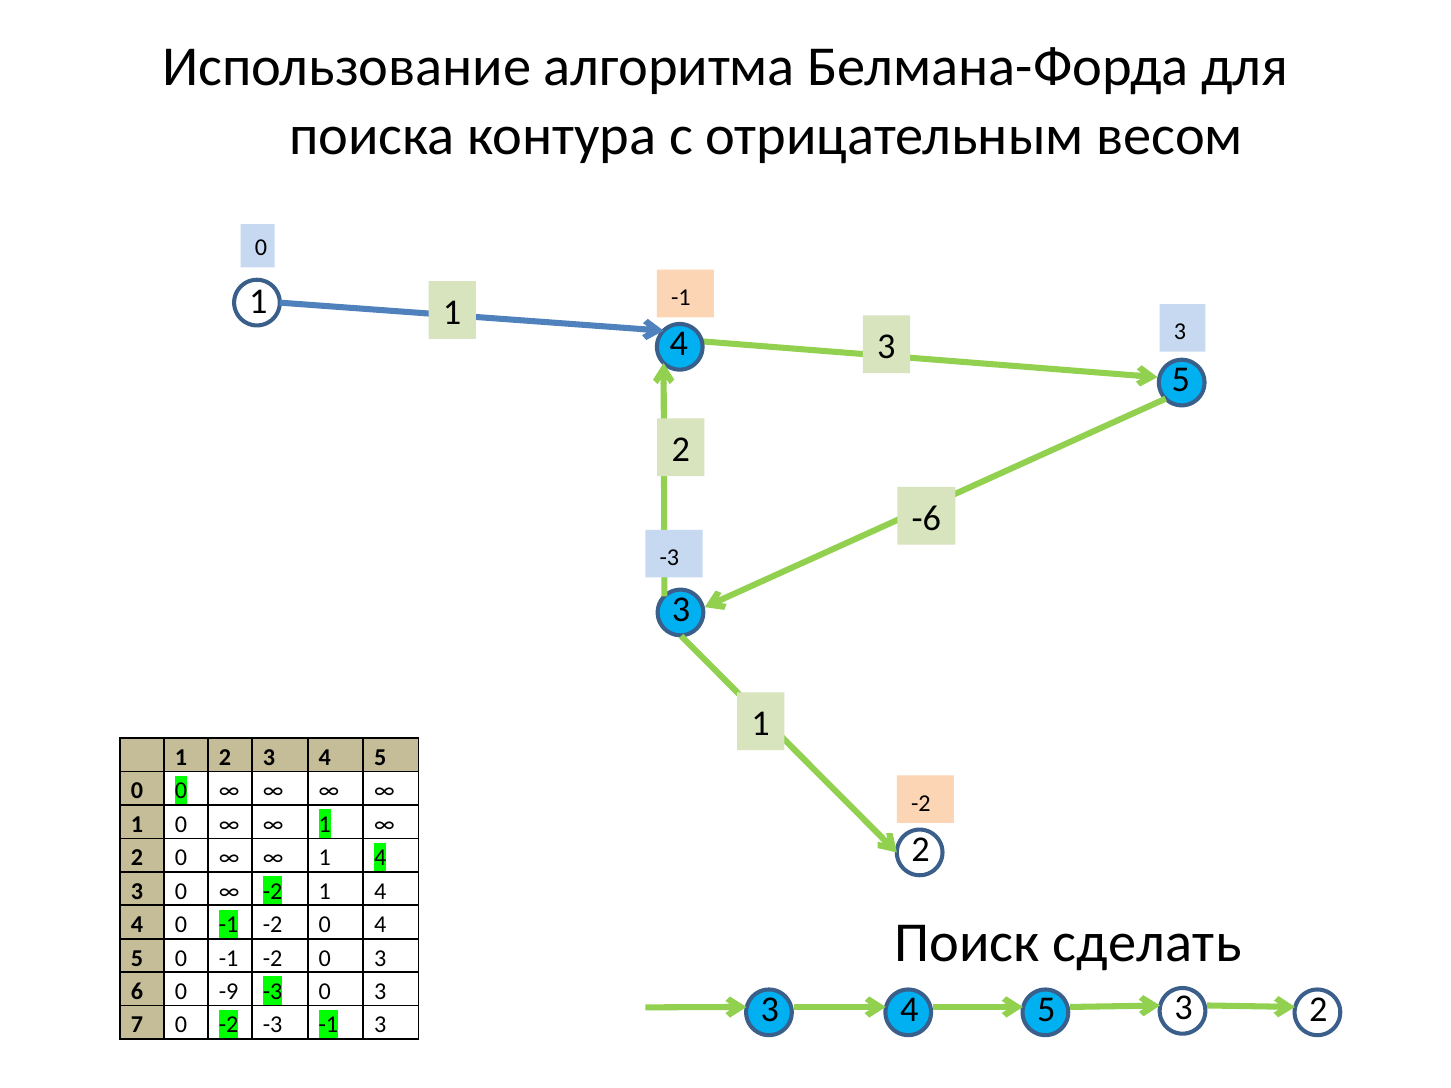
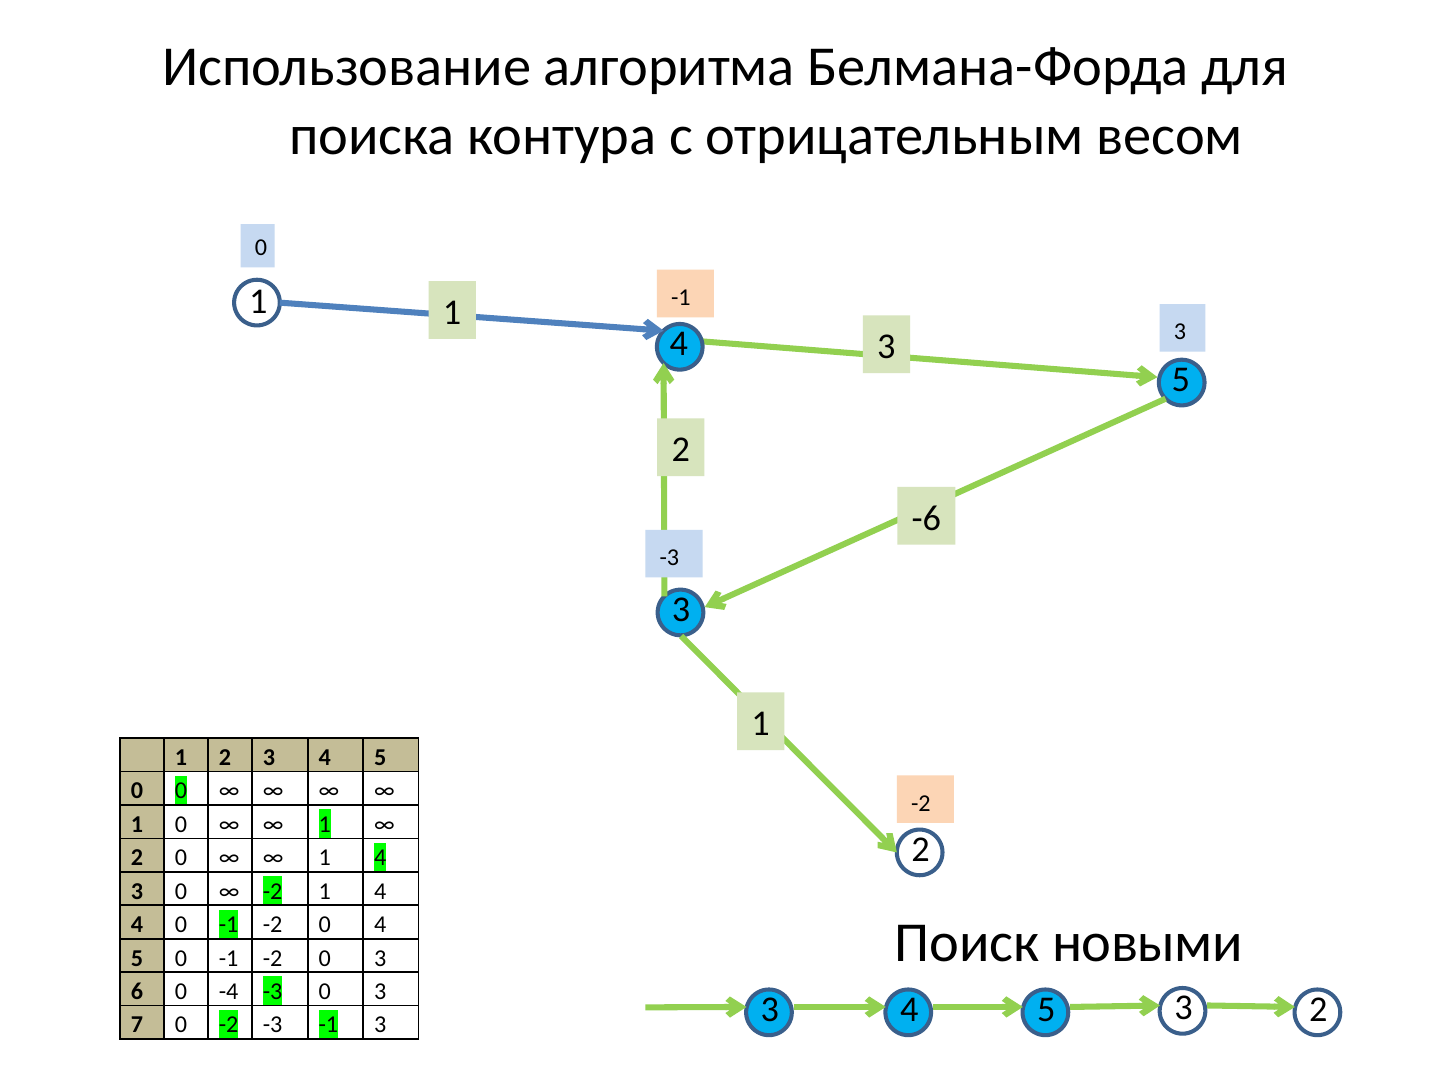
сделать: сделать -> новыми (1147, 943)
-9: -9 -> -4 (229, 992)
